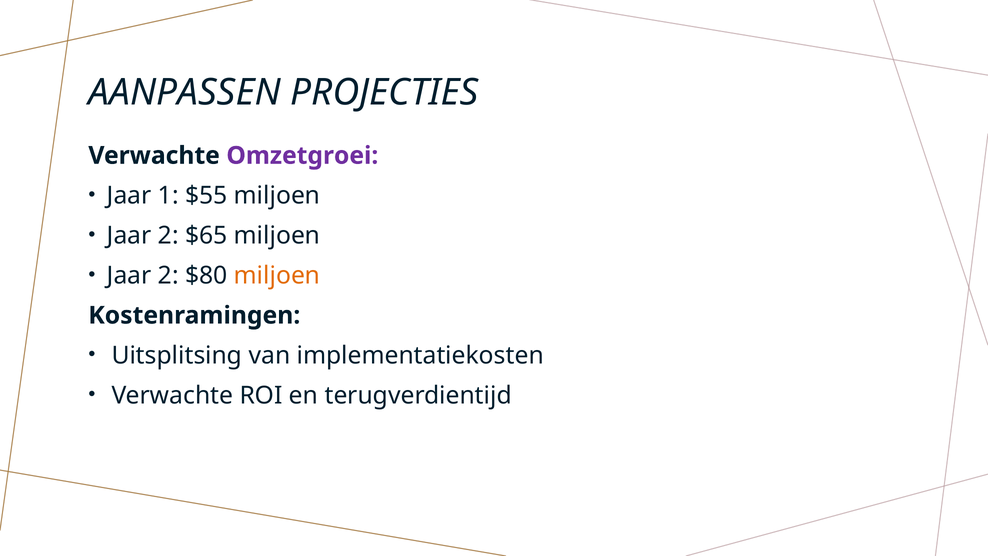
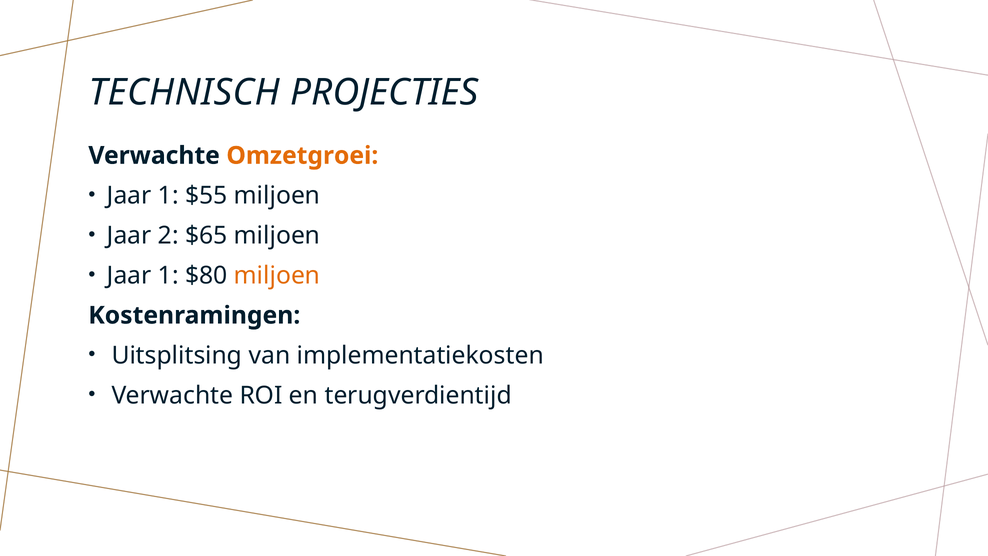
AANPASSEN: AANPASSEN -> TECHNISCH (184, 92)
Omzetgroei colour: purple -> orange (302, 156)
2: 2 -> 1 (168, 275)
